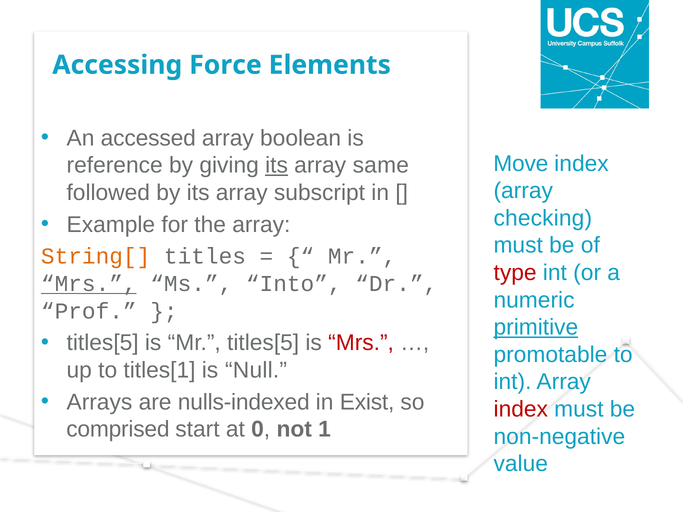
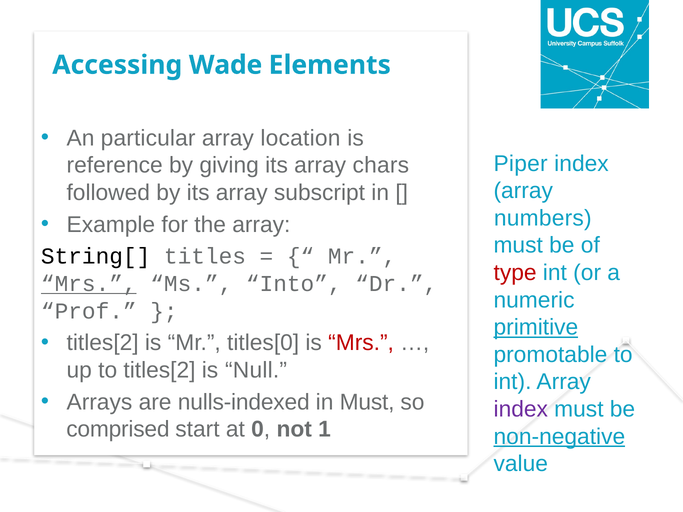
Force: Force -> Wade (226, 65)
accessed: accessed -> particular (148, 138)
boolean: boolean -> location (300, 138)
Move: Move -> Piper (521, 164)
its underline: present -> none (277, 166)
same: same -> chars (381, 166)
checking: checking -> numbers (543, 218)
String[ colour: orange -> black (96, 257)
titles[5: titles[5 -> titles[2 (103, 343)
Mr titles[5: titles[5 -> titles[0 (263, 343)
to titles[1: titles[1 -> titles[2 (160, 370)
in Exist: Exist -> Must (367, 402)
index colour: red -> purple (521, 409)
non-negative underline: none -> present (559, 437)
